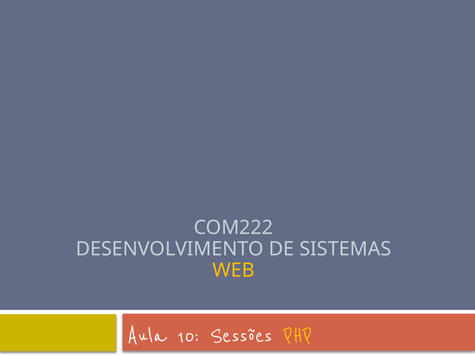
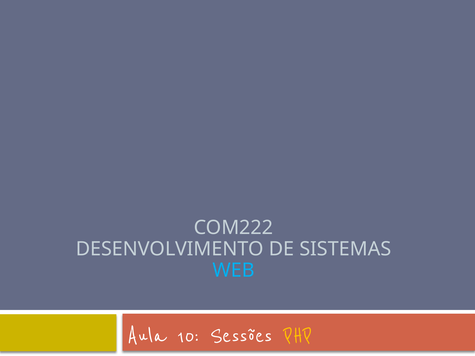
WEB colour: yellow -> light blue (234, 271)
